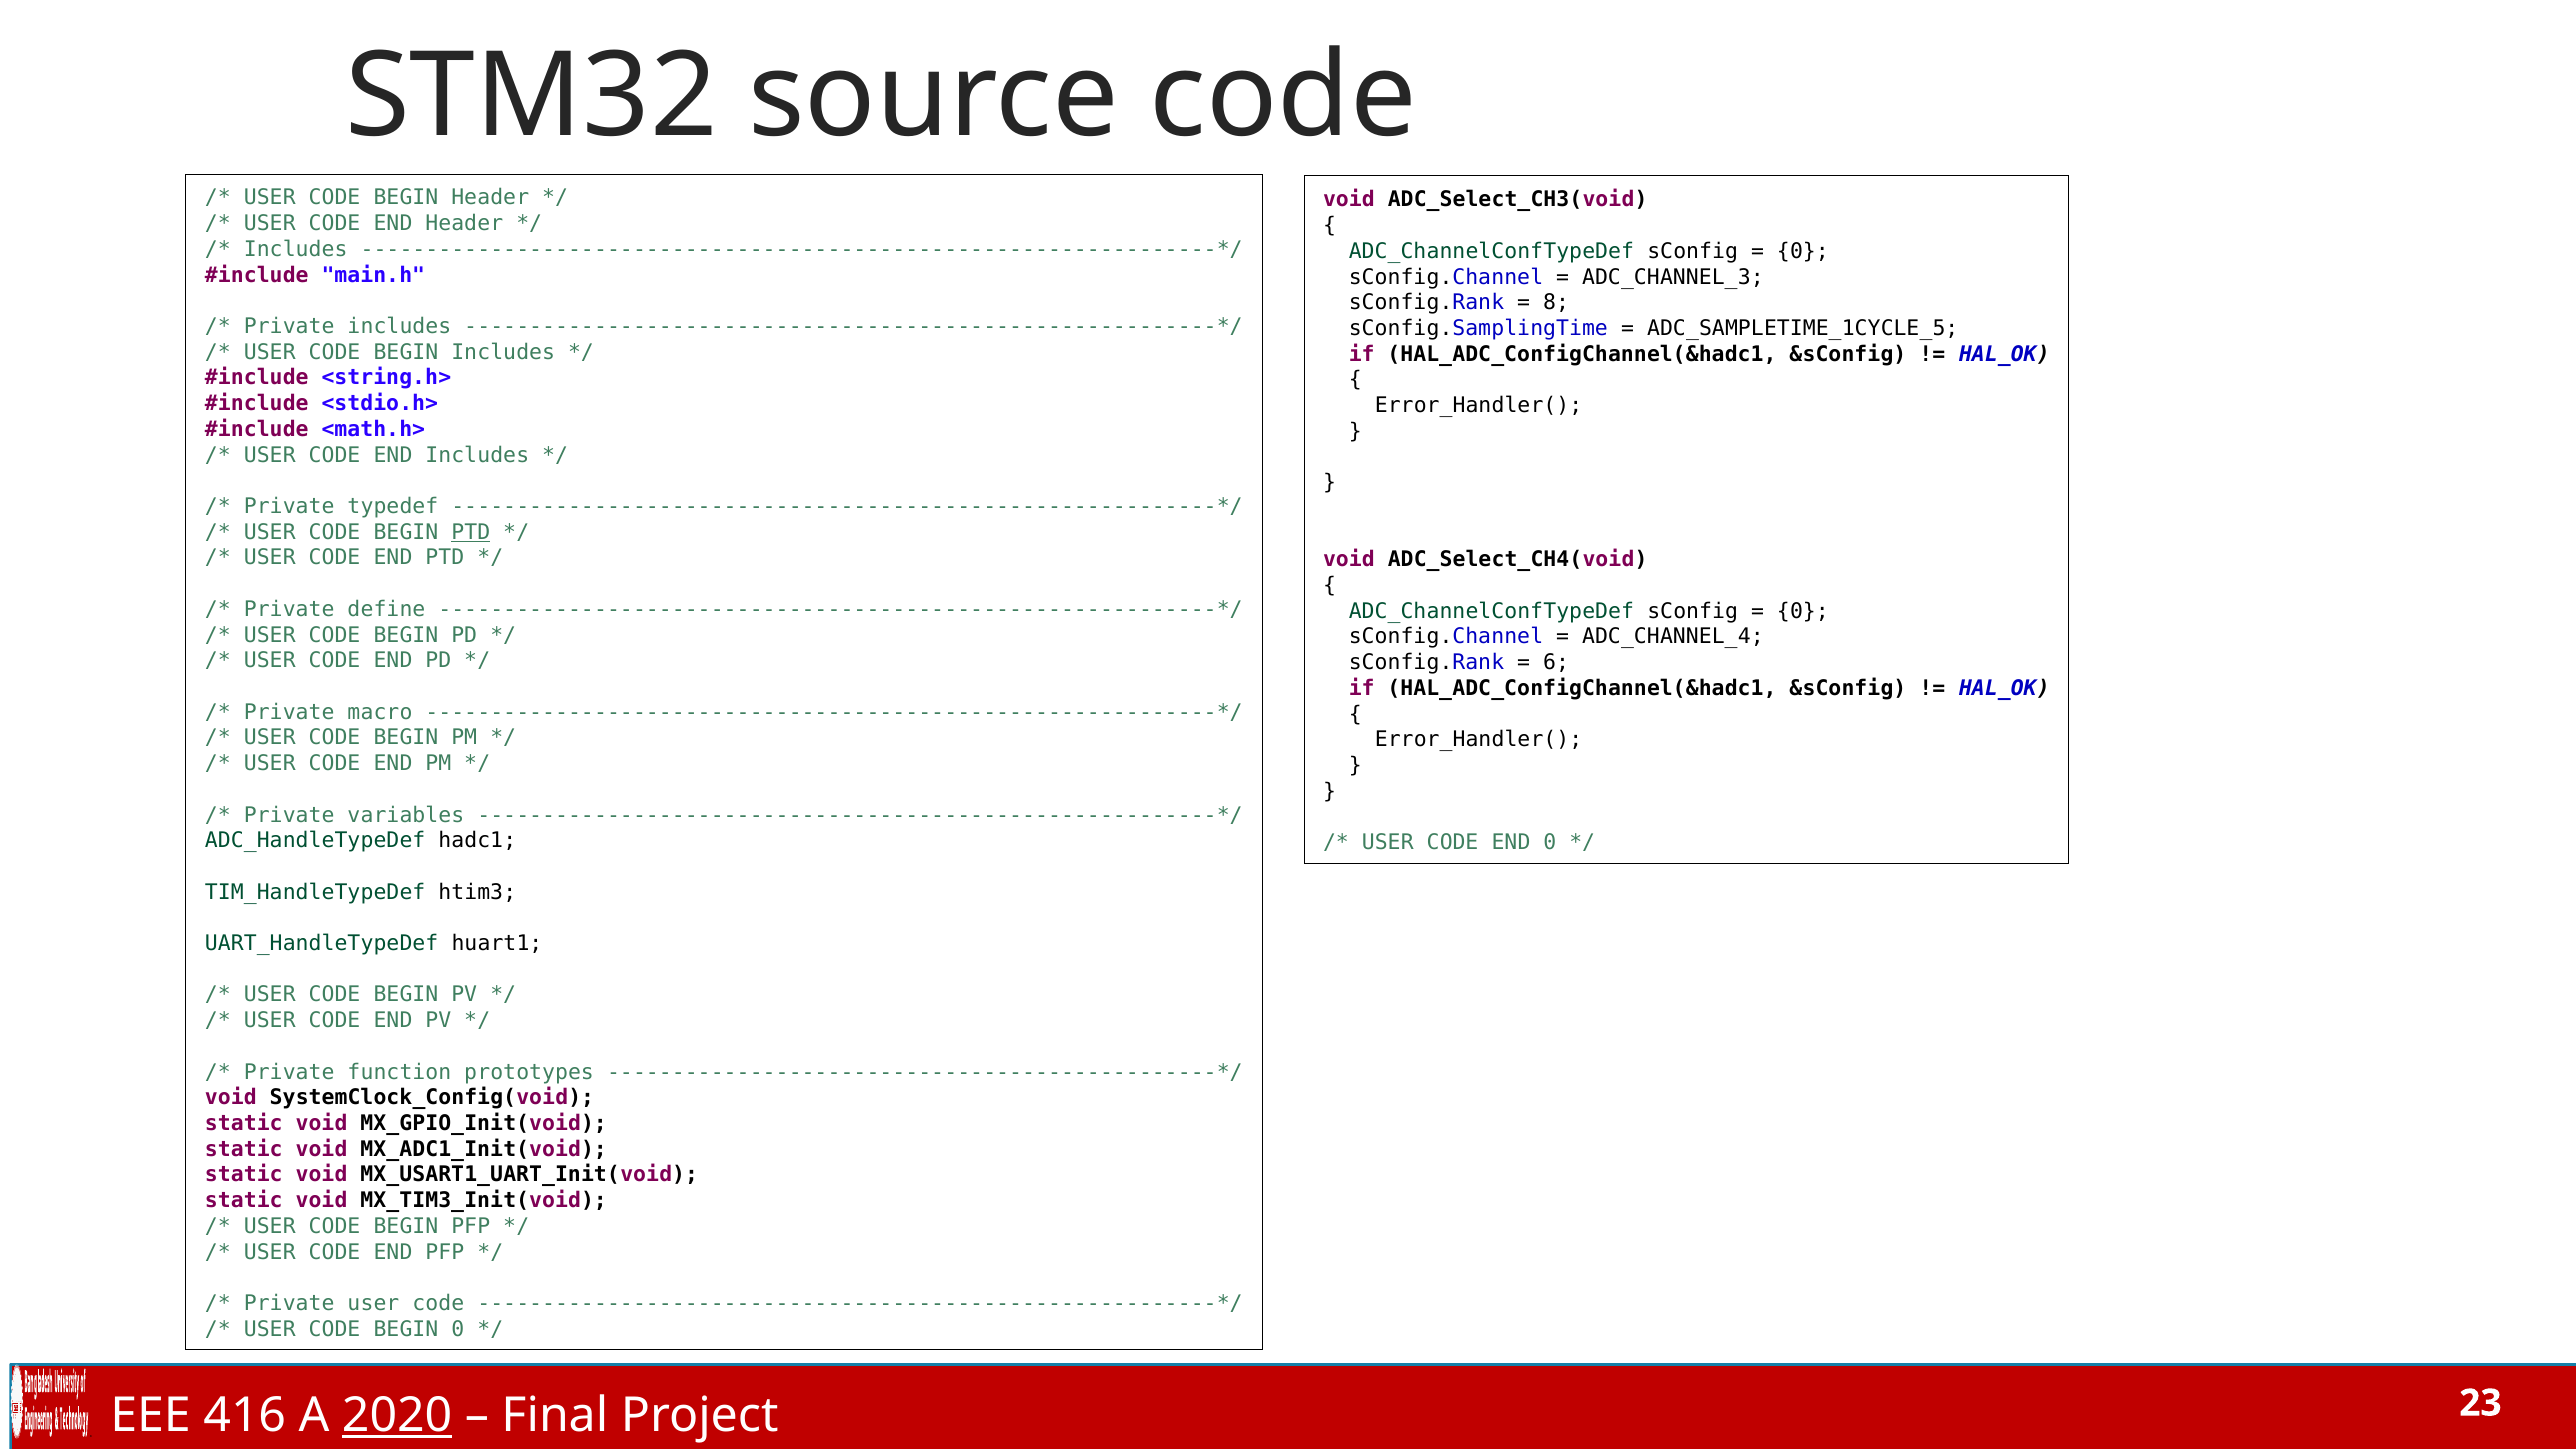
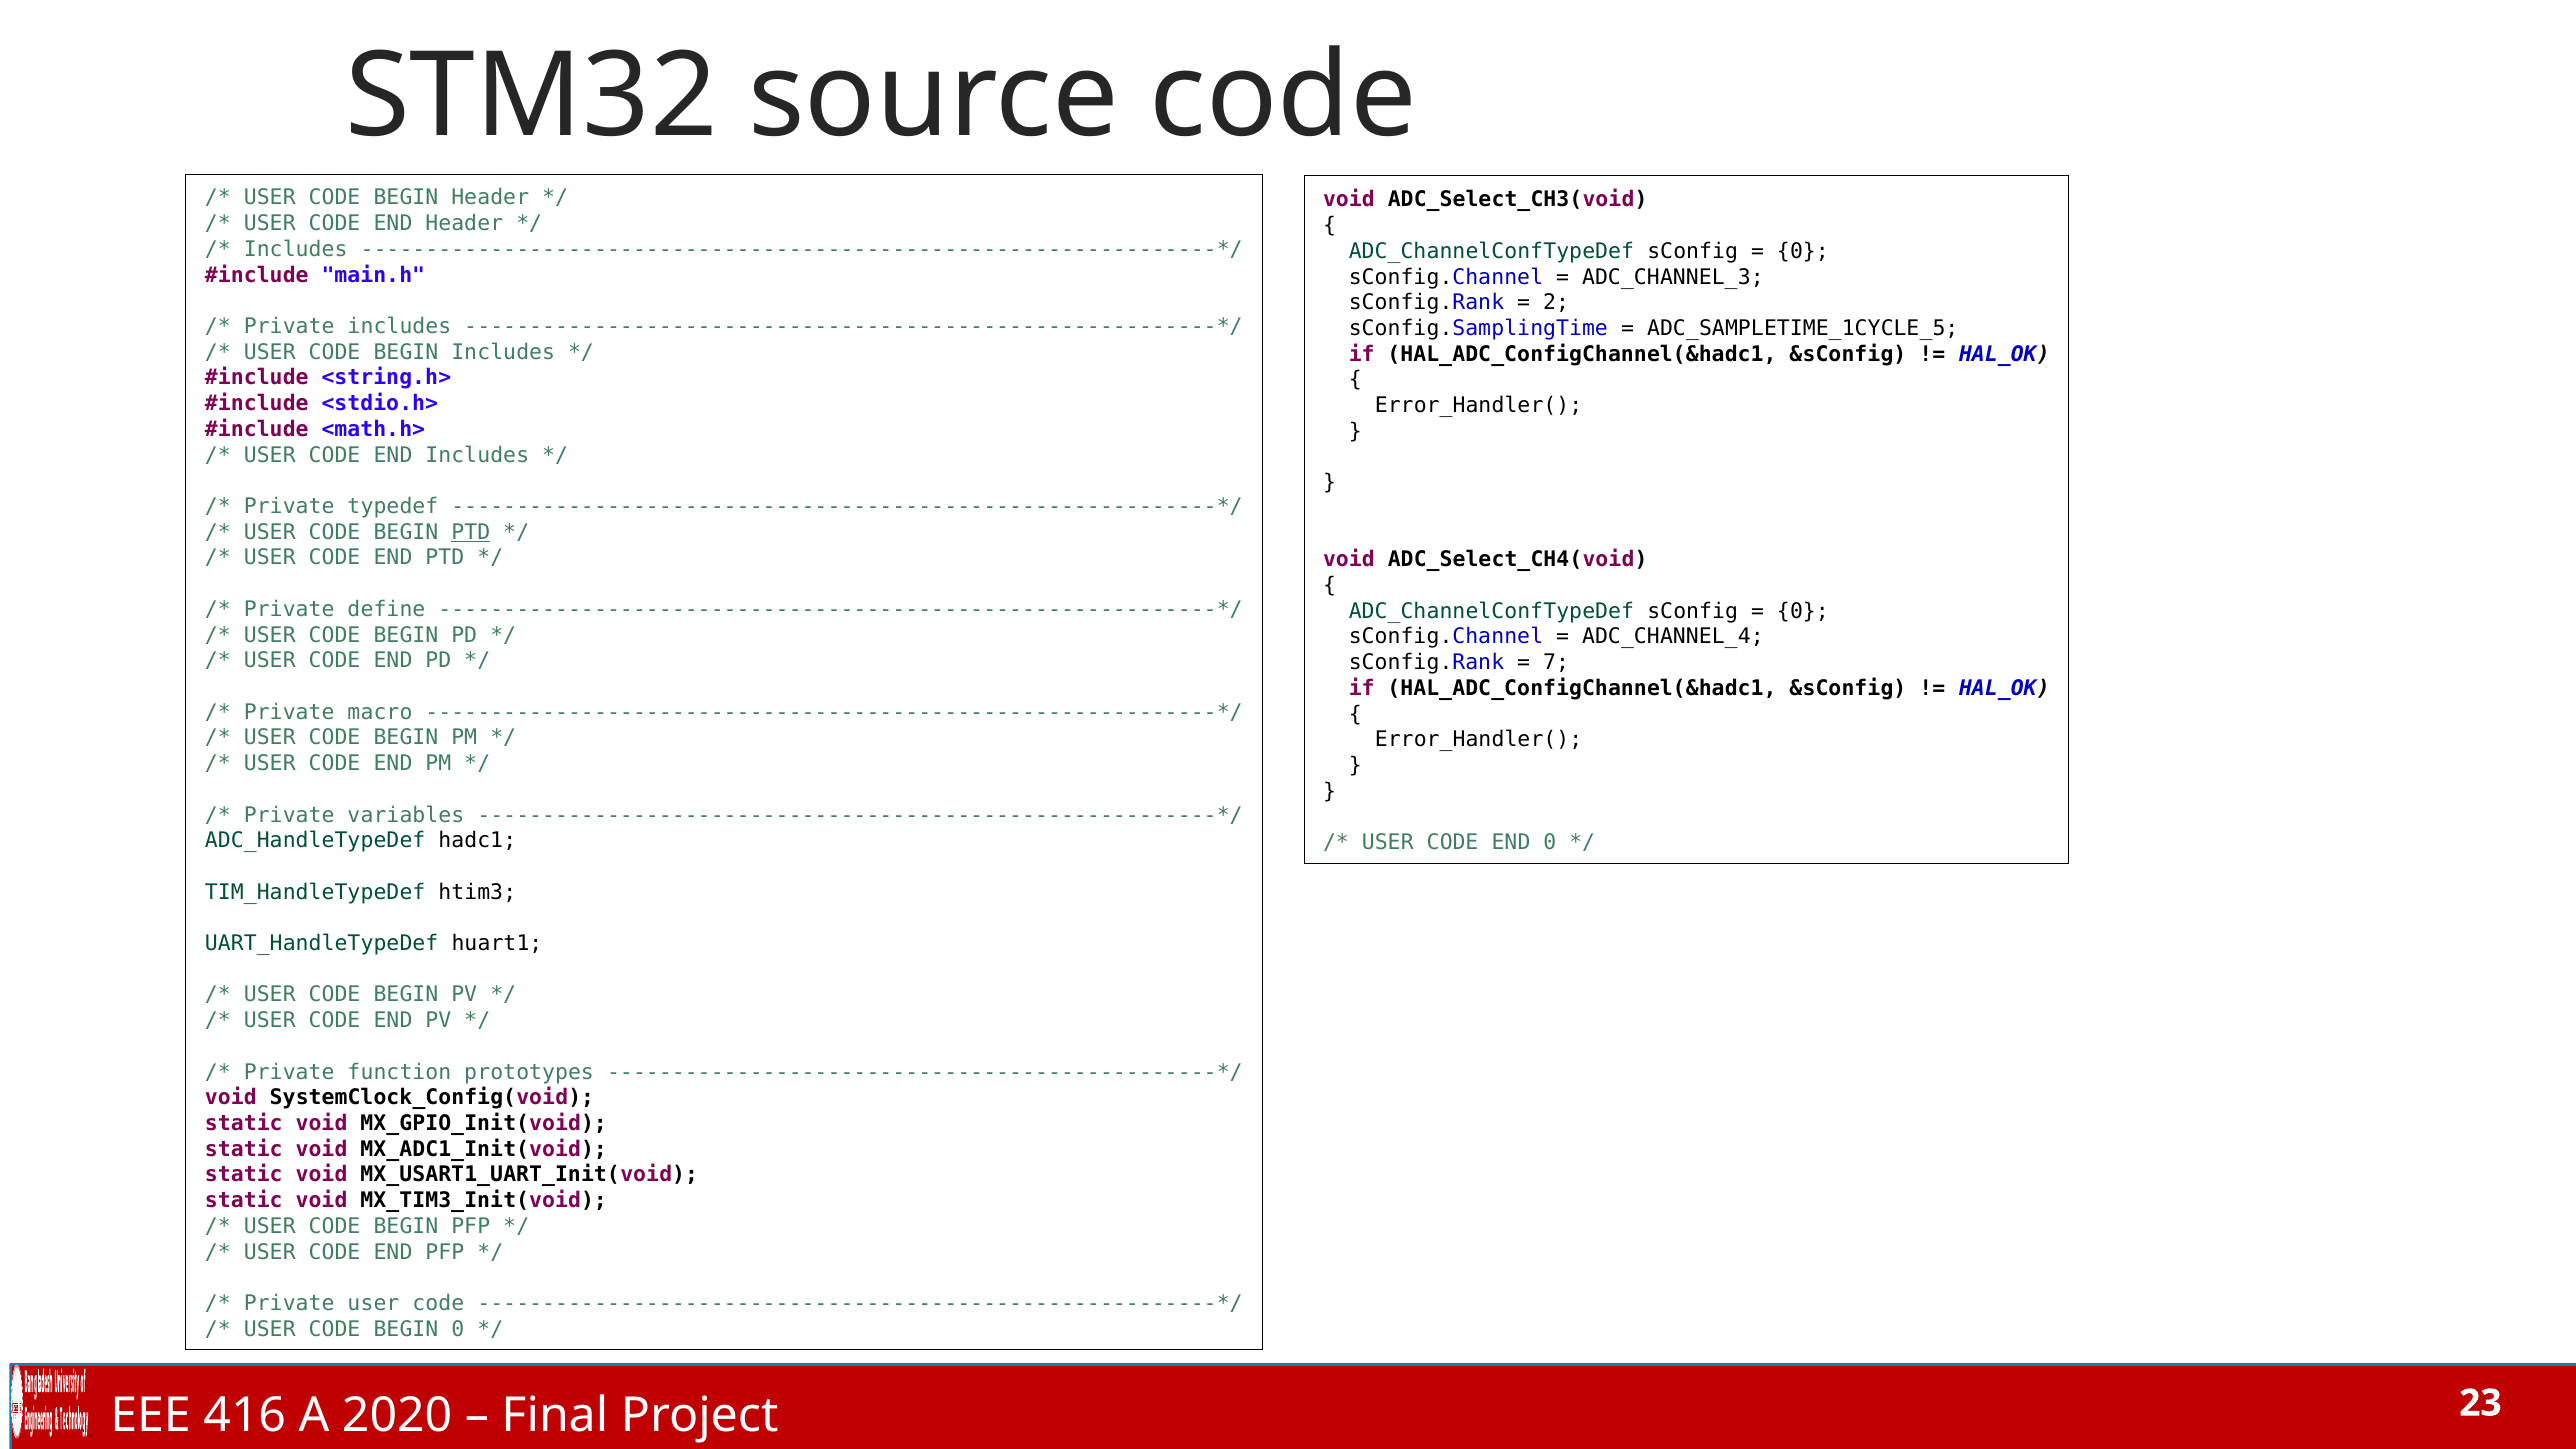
8: 8 -> 2 (1556, 303)
6: 6 -> 7 (1556, 663)
2020 underline: present -> none (397, 1416)
